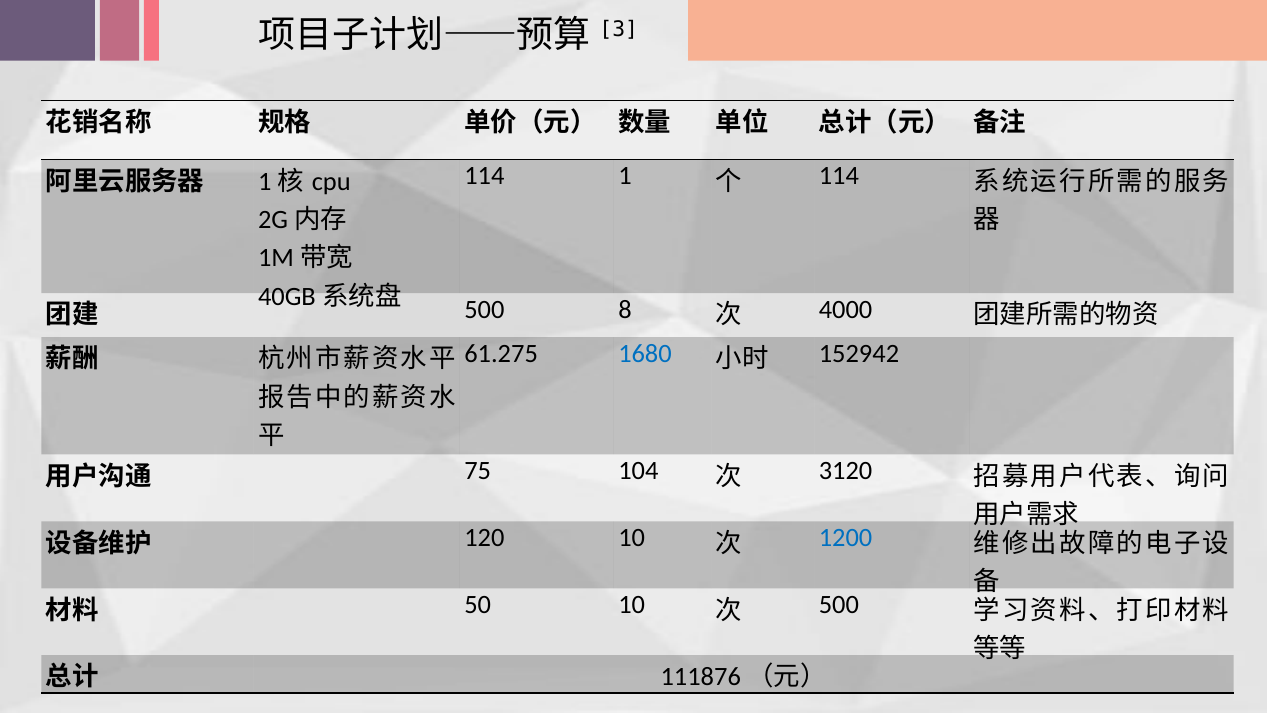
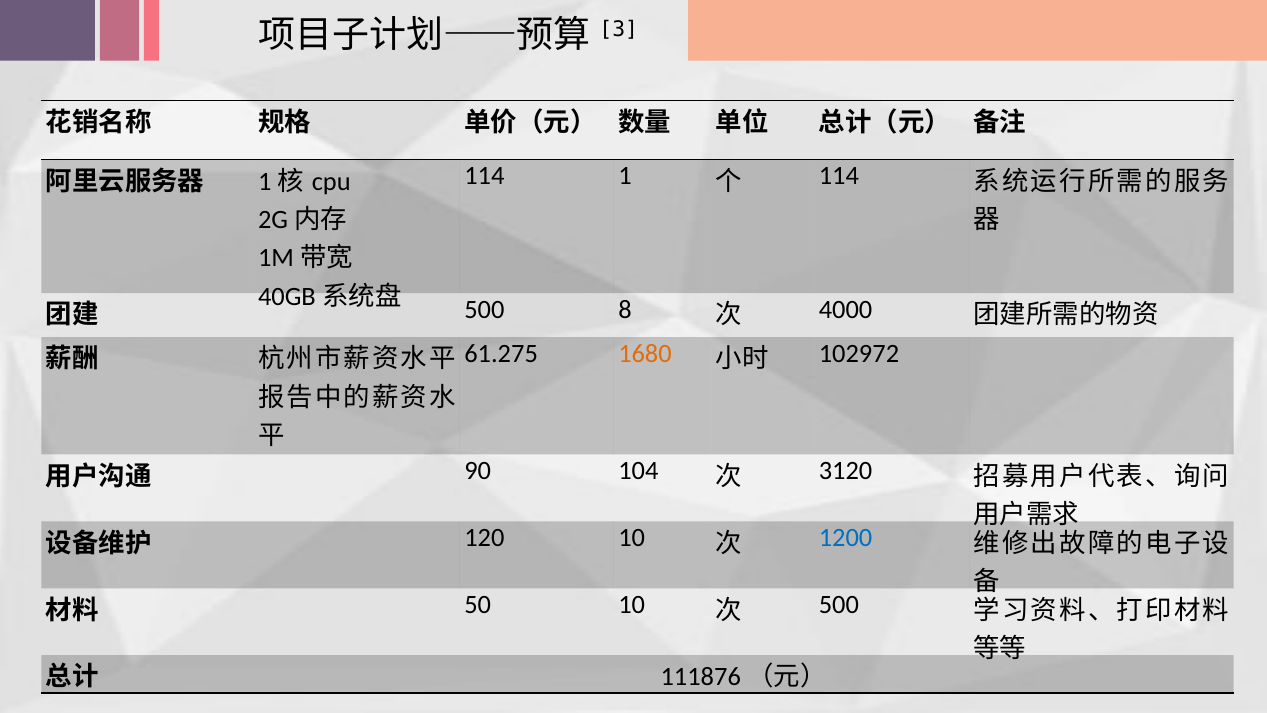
1680 colour: blue -> orange (645, 353)
152942: 152942 -> 102972 (859, 353)
75: 75 -> 90 (478, 471)
